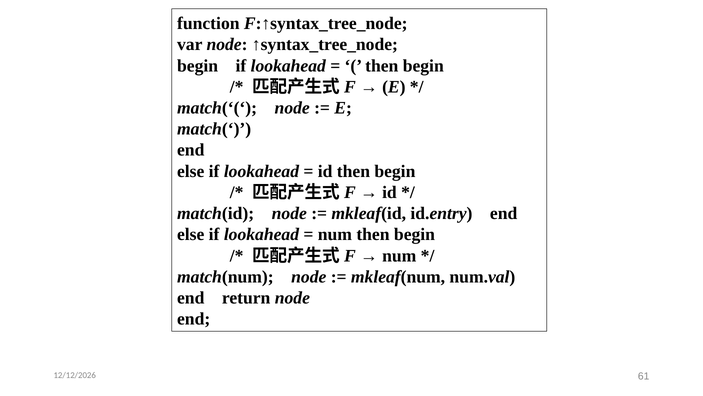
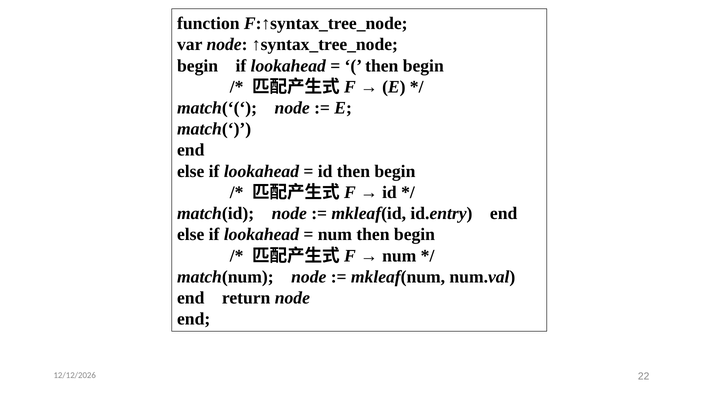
61: 61 -> 22 (644, 376)
